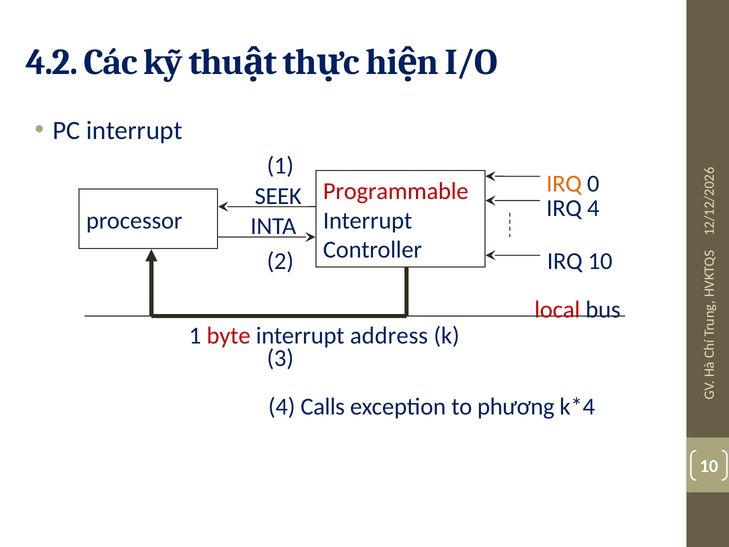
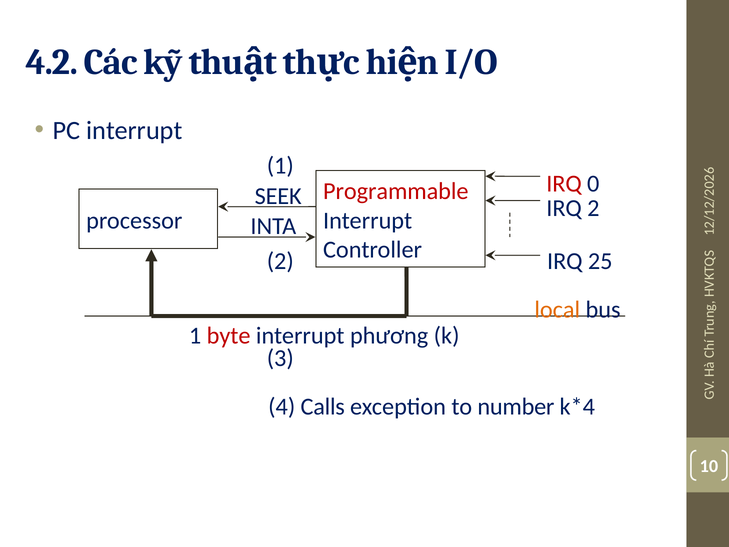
IRQ colour: orange -> red (564, 184)
IRQ 4: 4 -> 2 (593, 208)
IRQ 10: 10 -> 25 (600, 261)
local colour: red -> orange (557, 309)
address: address -> phương (389, 336)
phương: phương -> number (516, 407)
